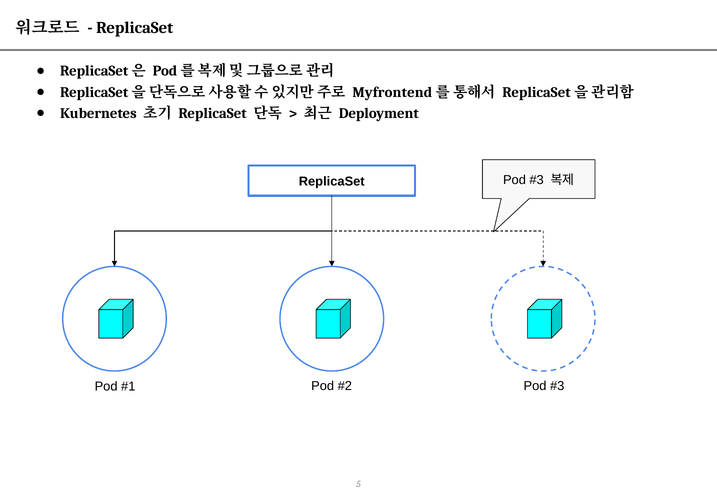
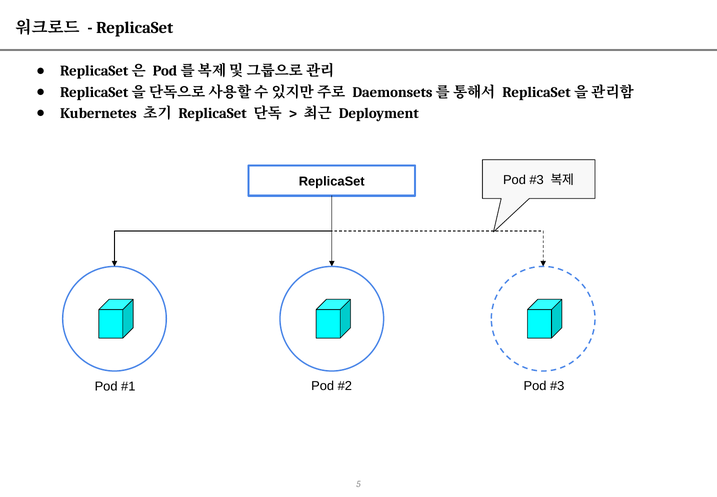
Myfrontend: Myfrontend -> Daemonsets (392, 92)
